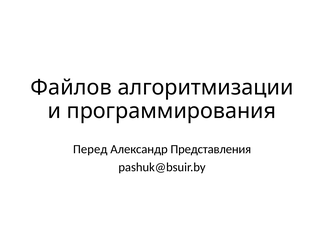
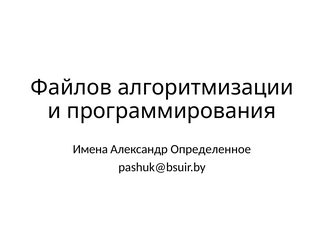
Перед: Перед -> Имена (90, 149)
Представления: Представления -> Определенное (211, 149)
